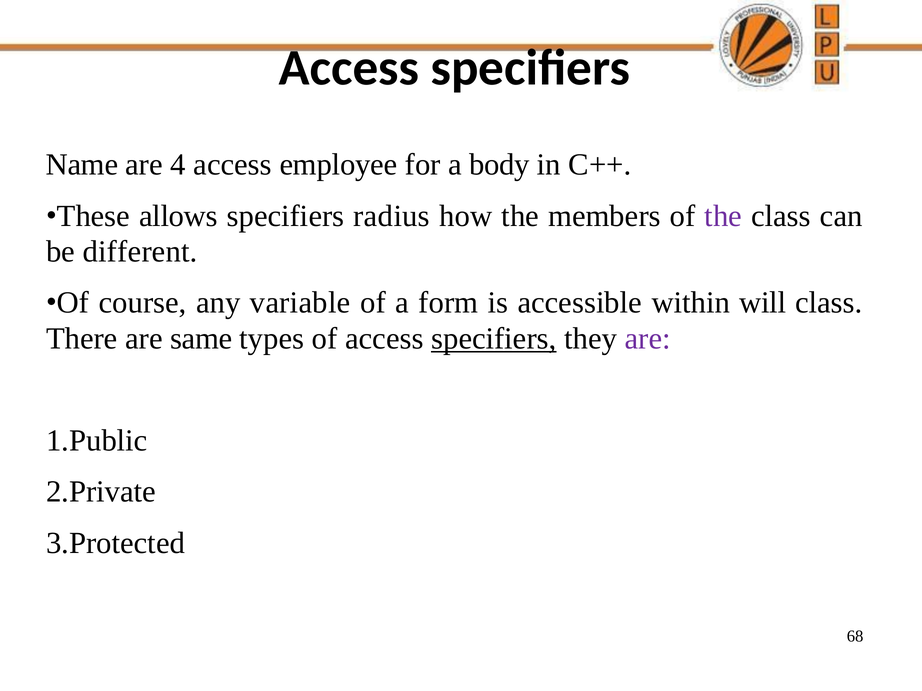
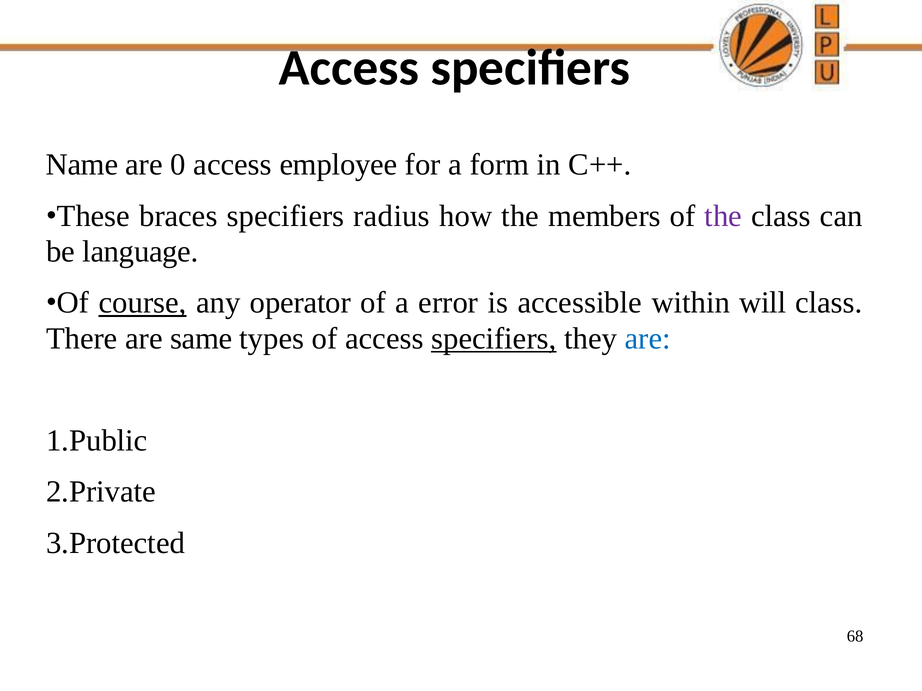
4: 4 -> 0 (178, 165)
body: body -> form (499, 165)
allows: allows -> braces (178, 216)
different: different -> language (140, 252)
course underline: none -> present (143, 303)
variable: variable -> operator (300, 303)
form: form -> error (448, 303)
are colour: purple -> blue (648, 339)
